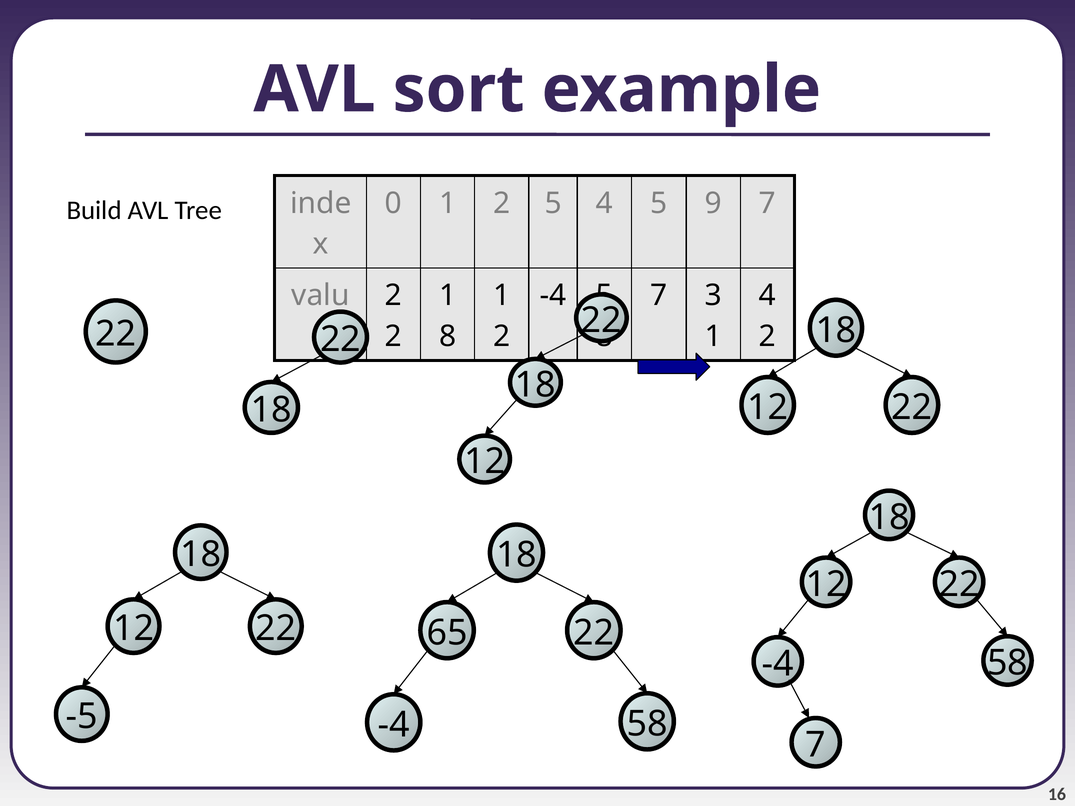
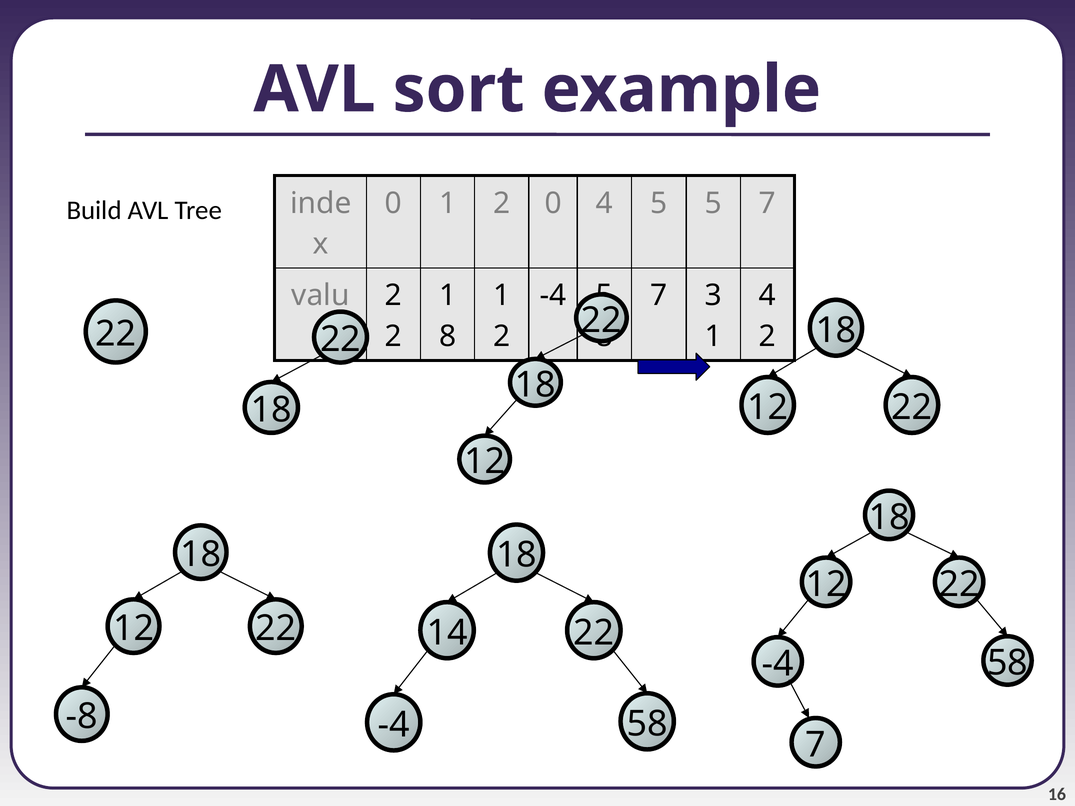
2 5: 5 -> 0 (553, 203)
5 9: 9 -> 5 (713, 203)
65: 65 -> 14 (447, 633)
-5: -5 -> -8 (82, 717)
